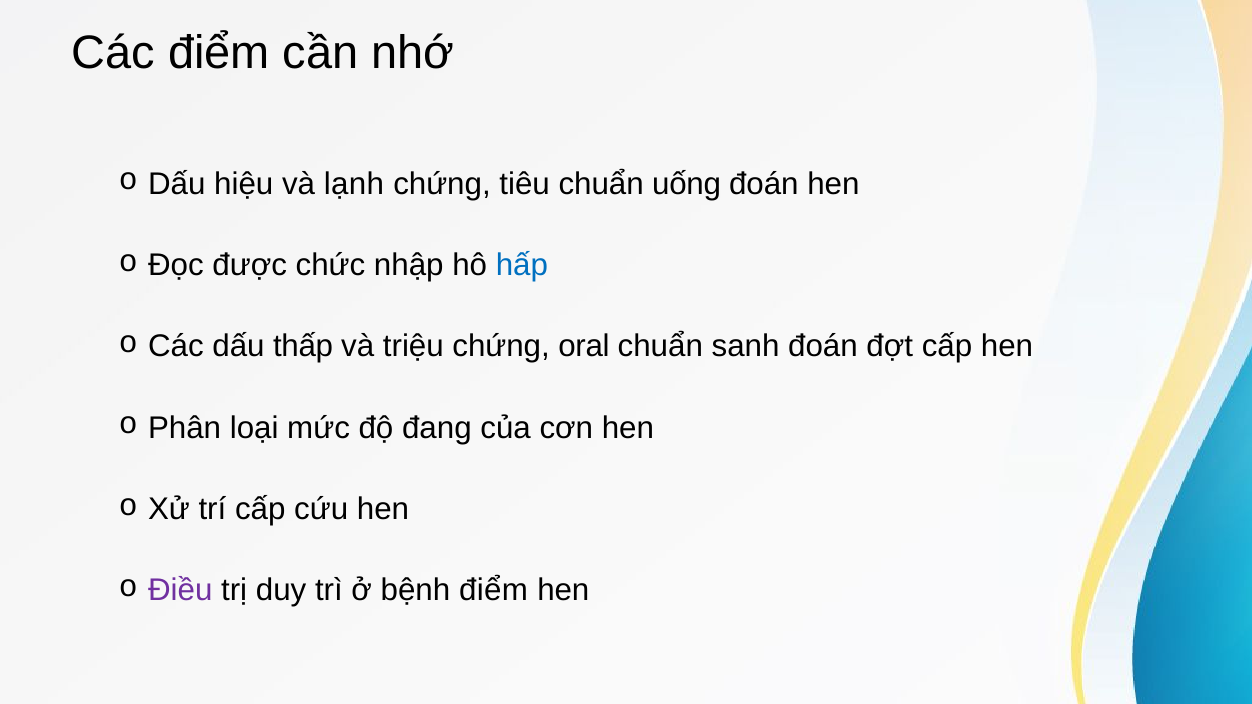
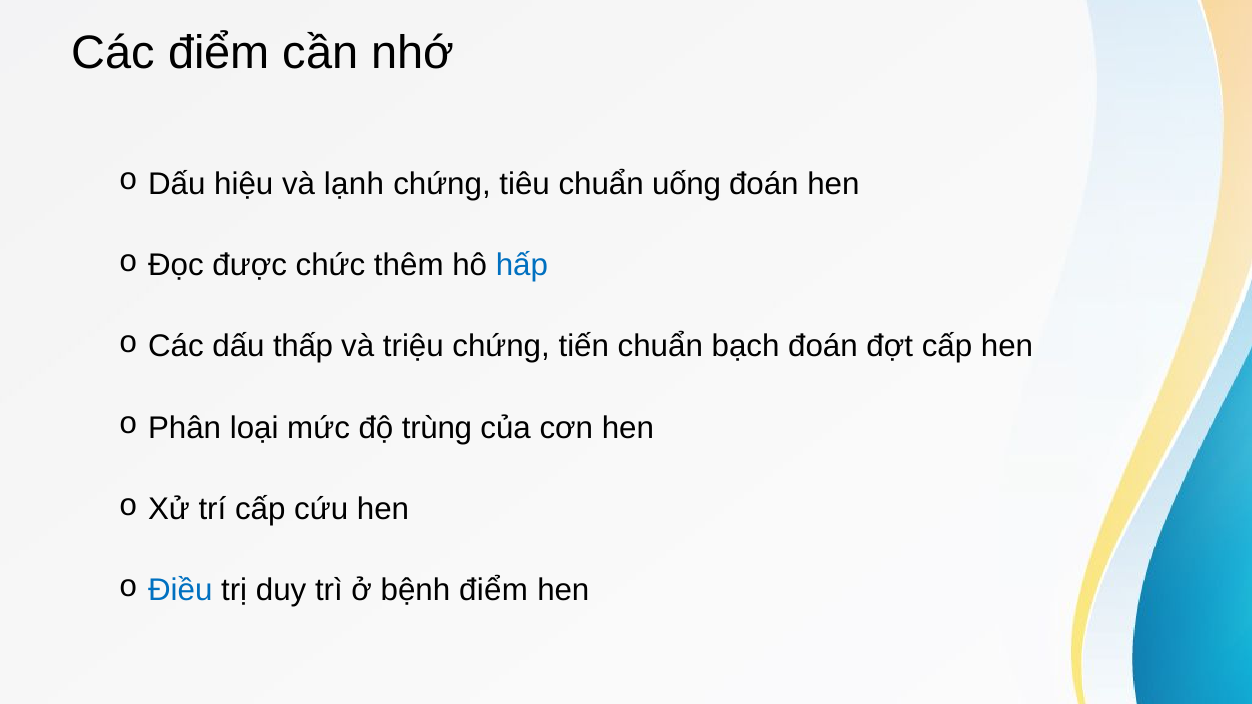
nhập: nhập -> thêm (409, 265)
oral: oral -> tiến (584, 347)
sanh: sanh -> bạch (746, 347)
đang: đang -> trùng (437, 428)
Điều colour: purple -> blue (180, 591)
